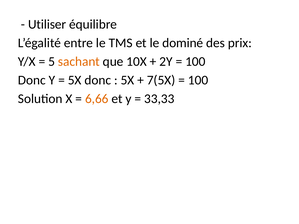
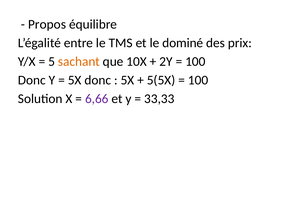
Utiliser: Utiliser -> Propos (47, 24)
7(5X: 7(5X -> 5(5X (161, 80)
6,66 colour: orange -> purple (97, 99)
